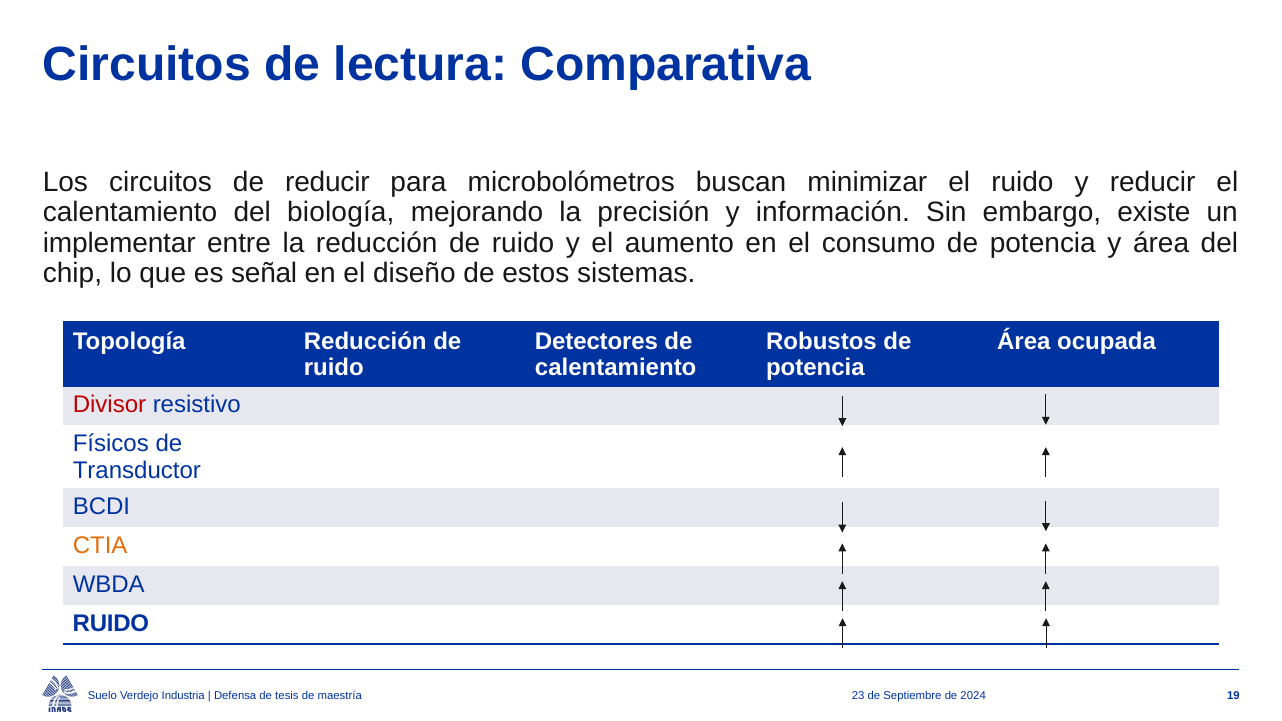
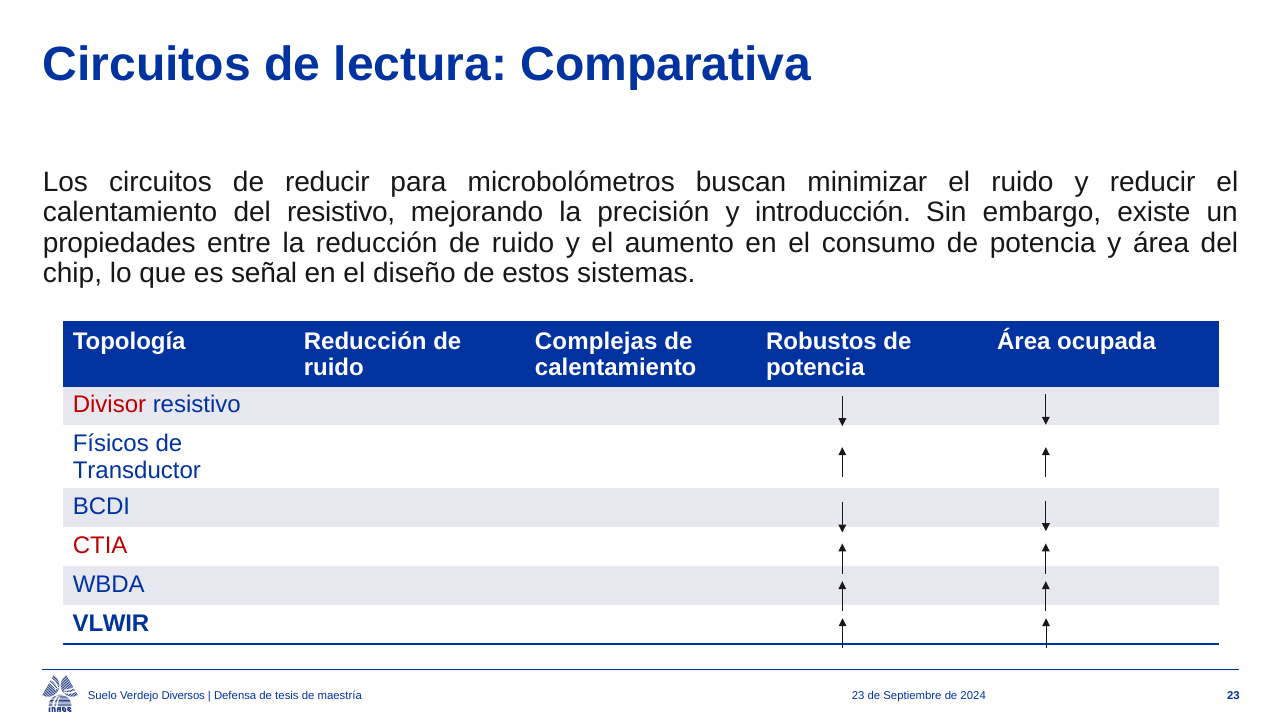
del biología: biología -> resistivo (341, 213)
información: información -> introducción (833, 213)
implementar: implementar -> propiedades (119, 243)
Detectores: Detectores -> Complejas (596, 341)
CTIA colour: orange -> red (100, 546)
RUIDO: RUIDO -> VLWIR (111, 624)
Industria: Industria -> Diversos (183, 696)
maestría 19: 19 -> 23 (1233, 696)
